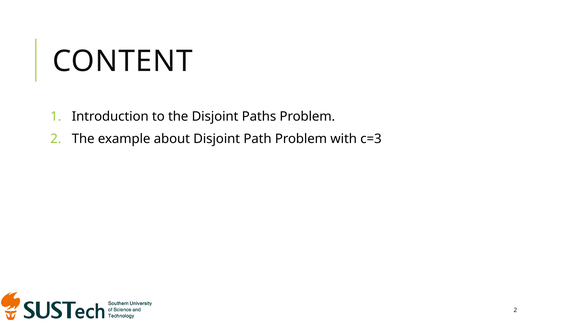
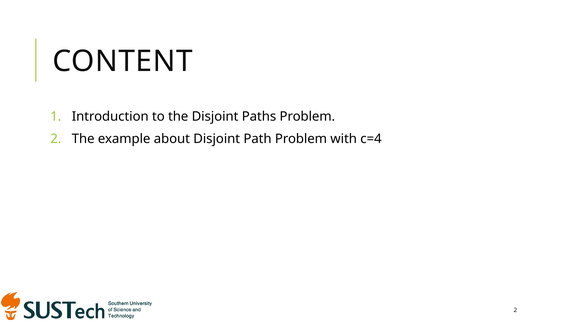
c=3: c=3 -> c=4 (371, 139)
